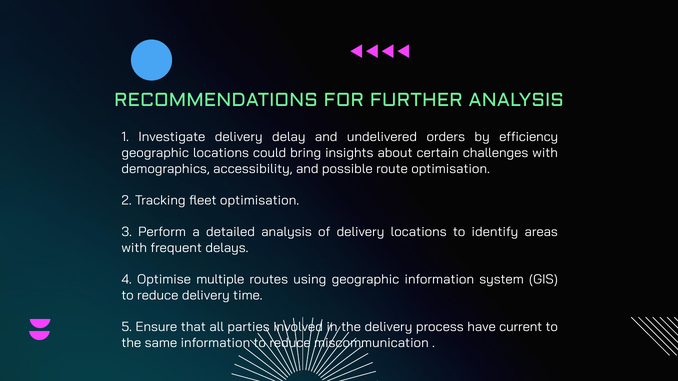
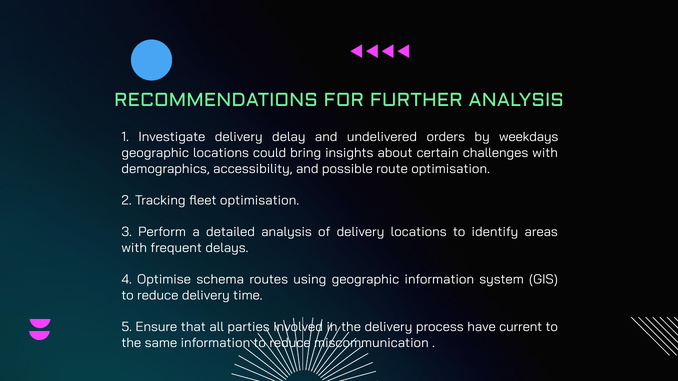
efficiency: efficiency -> weekdays (529, 137)
multiple: multiple -> schema (220, 280)
